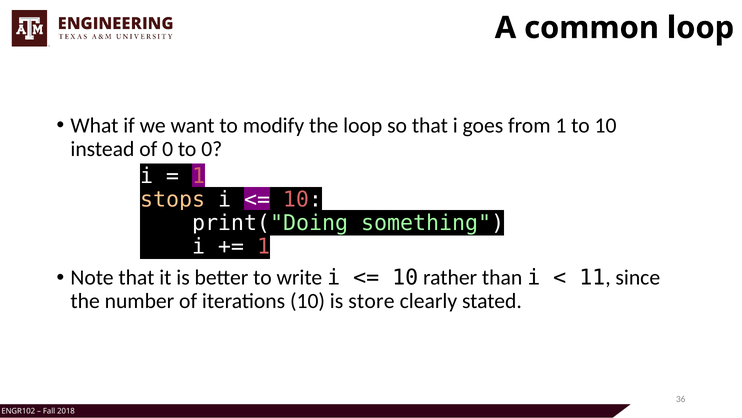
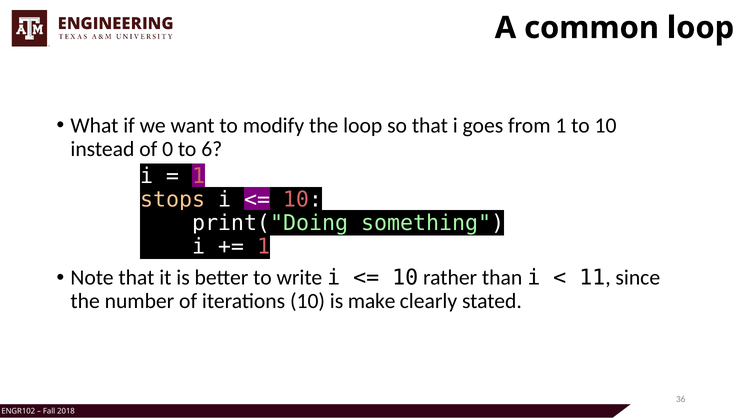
to 0: 0 -> 6 (212, 149)
store: store -> make (372, 301)
